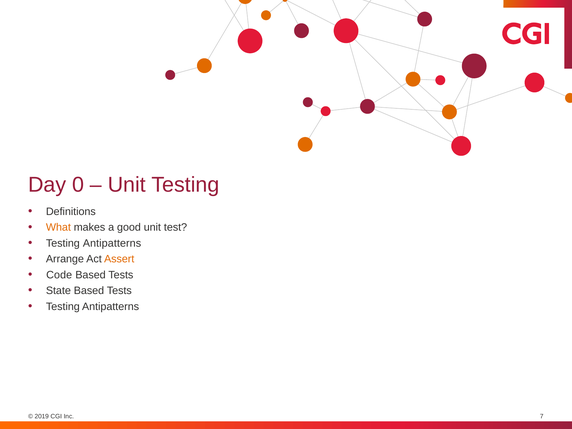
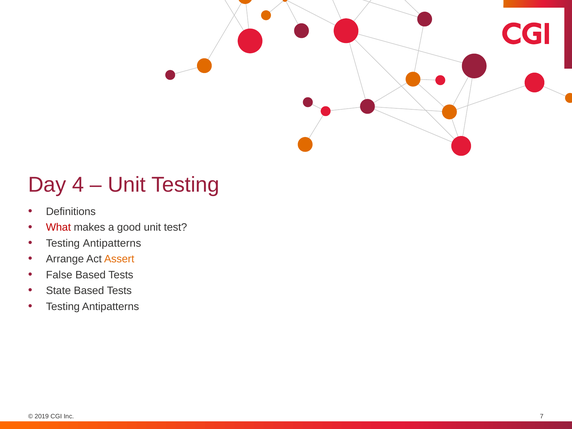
0: 0 -> 4 (78, 185)
What colour: orange -> red (58, 227)
Code: Code -> False (59, 275)
